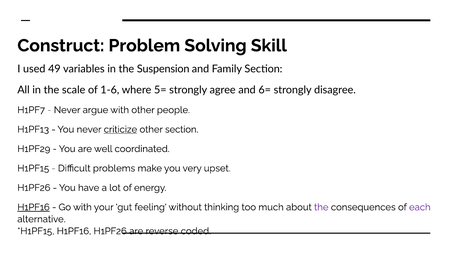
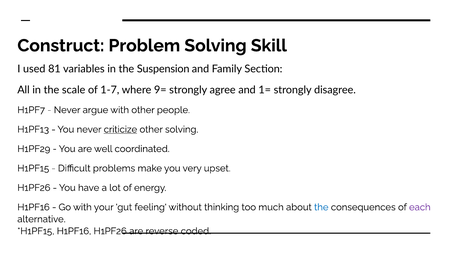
49: 49 -> 81 (54, 69)
1-6: 1-6 -> 1-7 (110, 90)
5=: 5= -> 9= (160, 90)
6=: 6= -> 1= (265, 90)
other section: section -> solving (182, 130)
H1PF16 underline: present -> none (34, 208)
the colour: purple -> blue (321, 208)
